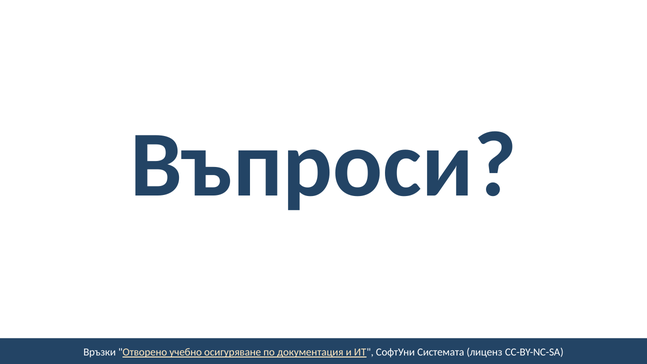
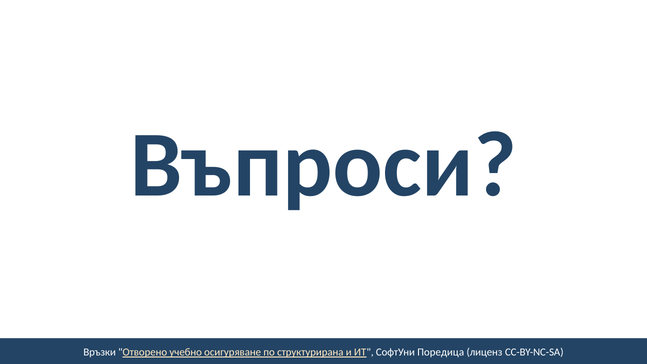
документация: документация -> структурирана (310, 352)
Системата: Системата -> Поредица (441, 352)
